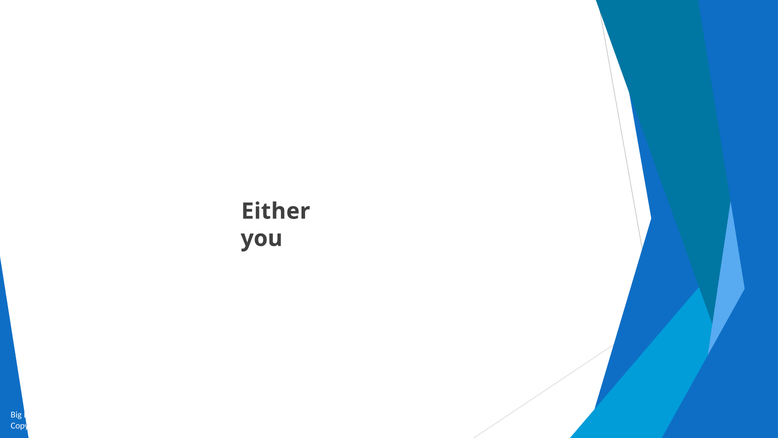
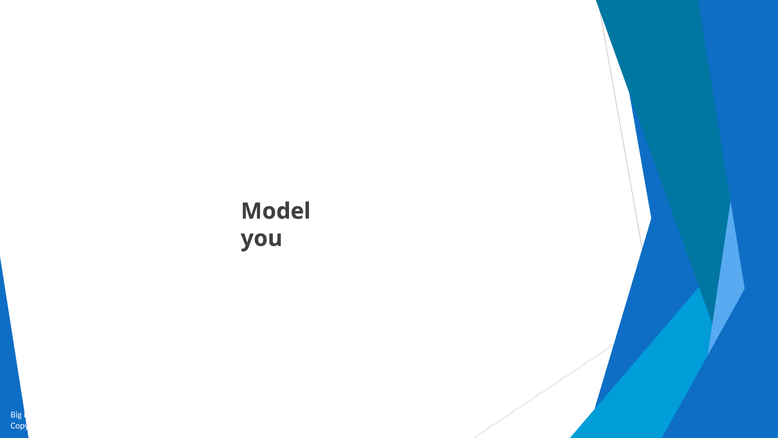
Either: Either -> Model (276, 211)
